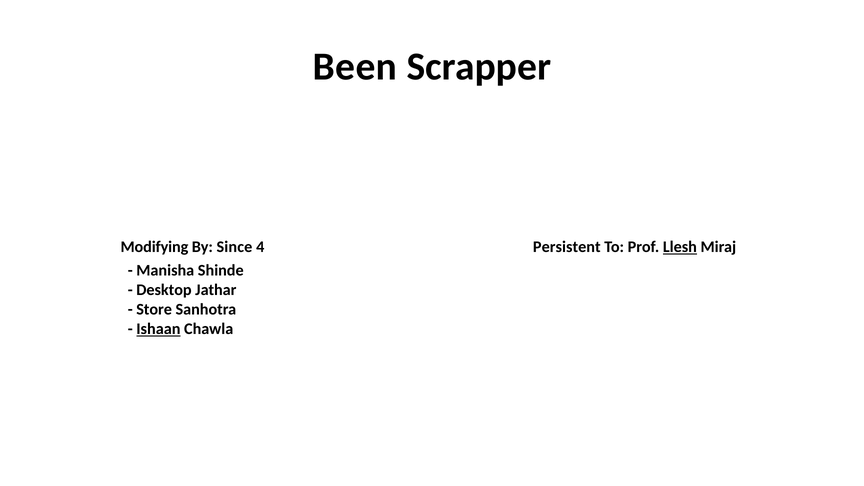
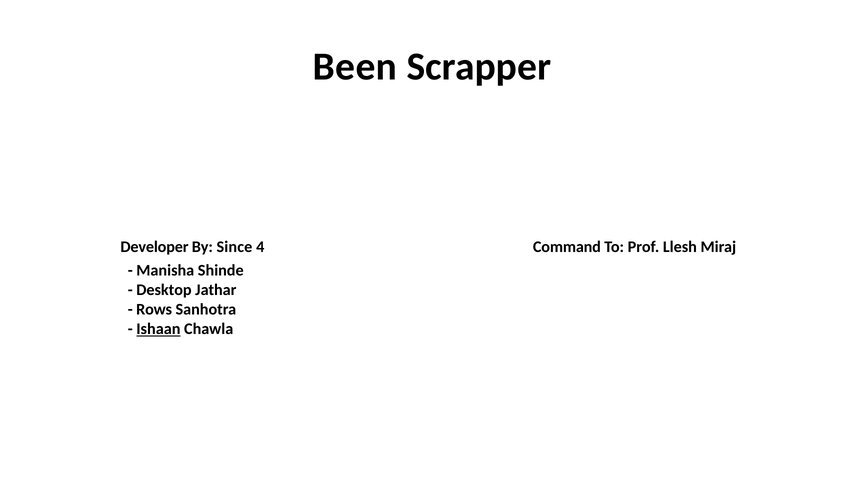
Modifying: Modifying -> Developer (154, 247)
Persistent: Persistent -> Command (567, 247)
Llesh underline: present -> none (680, 247)
Store: Store -> Rows (154, 309)
